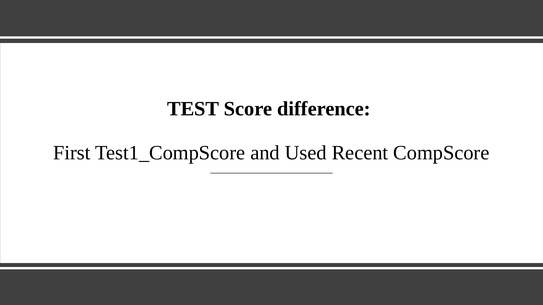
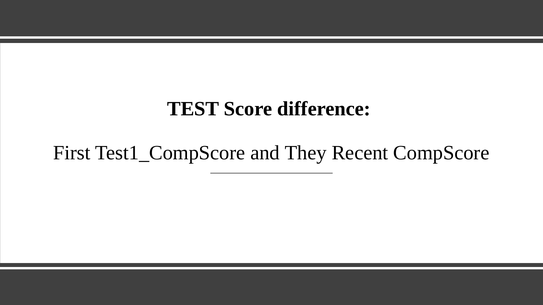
Used: Used -> They (306, 153)
